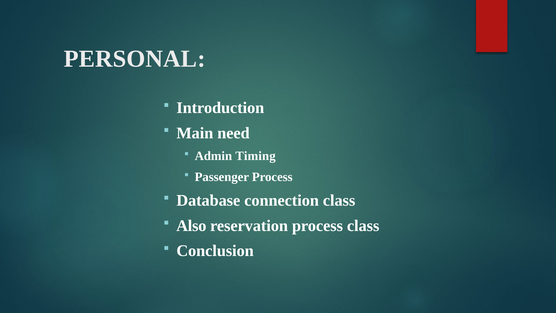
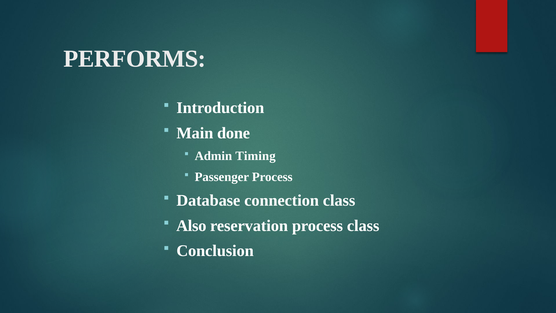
PERSONAL: PERSONAL -> PERFORMS (135, 59)
need: need -> done (234, 133)
